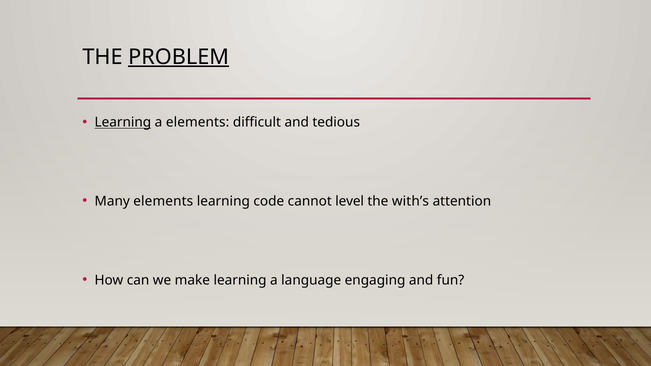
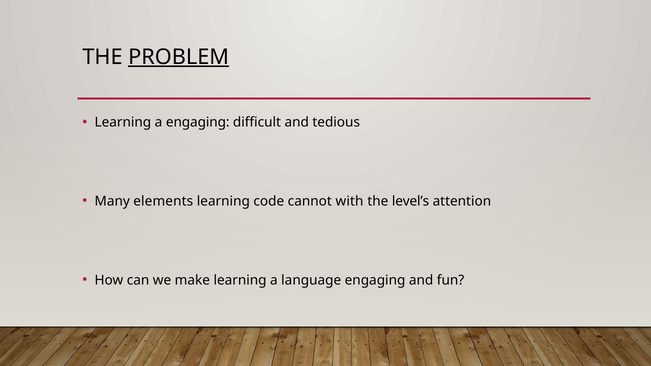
Learning underline: present -> none (123, 122)
a elements: elements -> engaging (198, 122)
level: level -> with (350, 201)
with’s: with’s -> level’s (411, 201)
